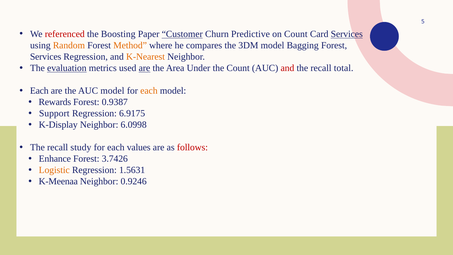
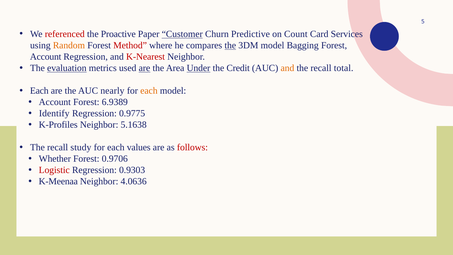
Boosting: Boosting -> Proactive (118, 34)
Services underline: present -> none (347, 34)
Method colour: orange -> red (130, 45)
the underline: none -> present (230, 45)
Services: Services -> Account (46, 57)
K-Nearest colour: orange -> red (146, 57)
Under underline: none -> present (199, 68)
the Count: Count -> Credit (238, 68)
and colour: red -> orange (287, 68)
AUC model: model -> nearly (112, 91)
Rewards: Rewards -> Account (55, 102)
0.9387: 0.9387 -> 6.9389 (115, 102)
Support: Support -> Identify (54, 113)
6.9175: 6.9175 -> 0.9775 (132, 113)
K-Display: K-Display -> K-Profiles (58, 125)
6.0998: 6.0998 -> 5.1638 (134, 125)
Enhance: Enhance -> Whether (55, 159)
3.7426: 3.7426 -> 0.9706 (115, 159)
Logistic colour: orange -> red (54, 170)
1.5631: 1.5631 -> 0.9303 (132, 170)
0.9246: 0.9246 -> 4.0636 (134, 181)
